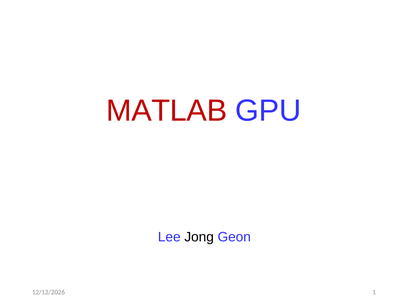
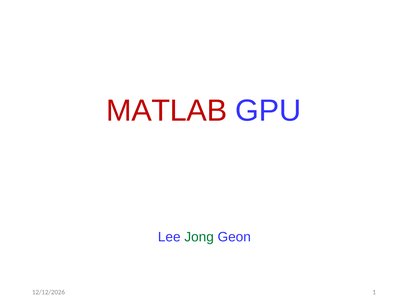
Jong colour: black -> green (199, 237)
